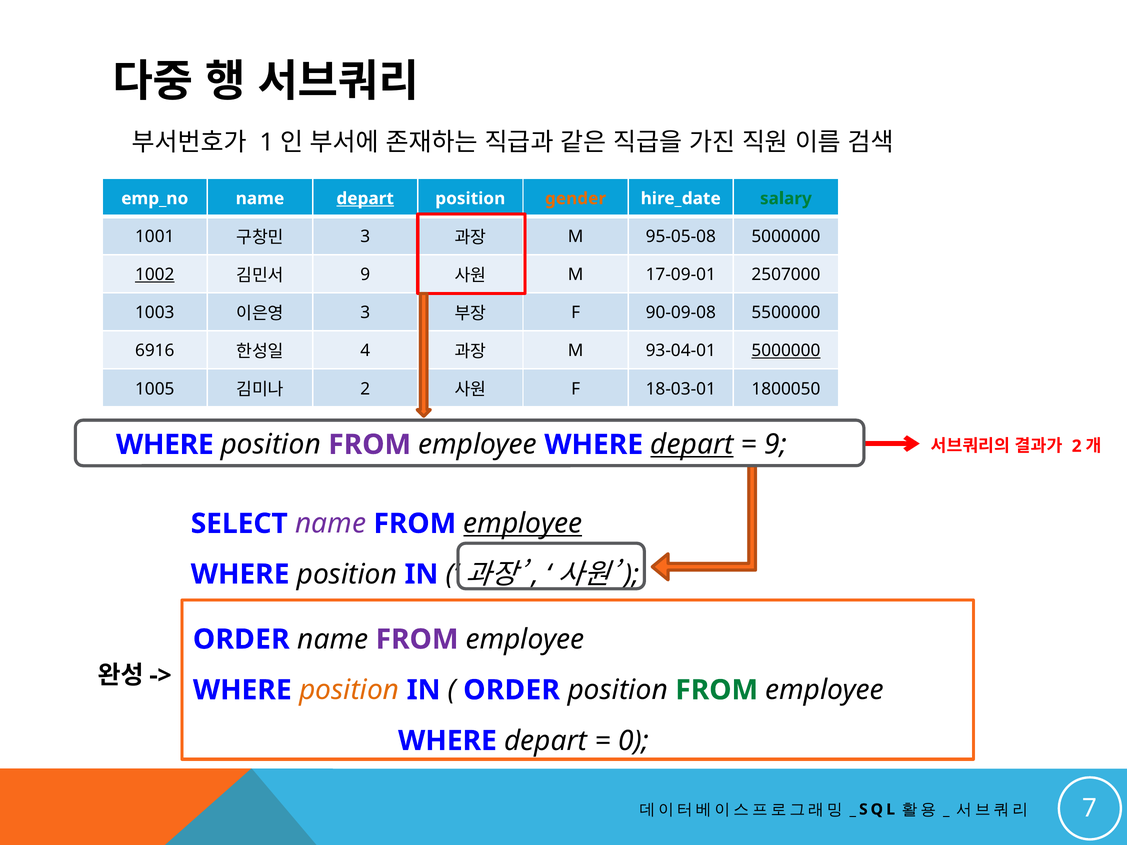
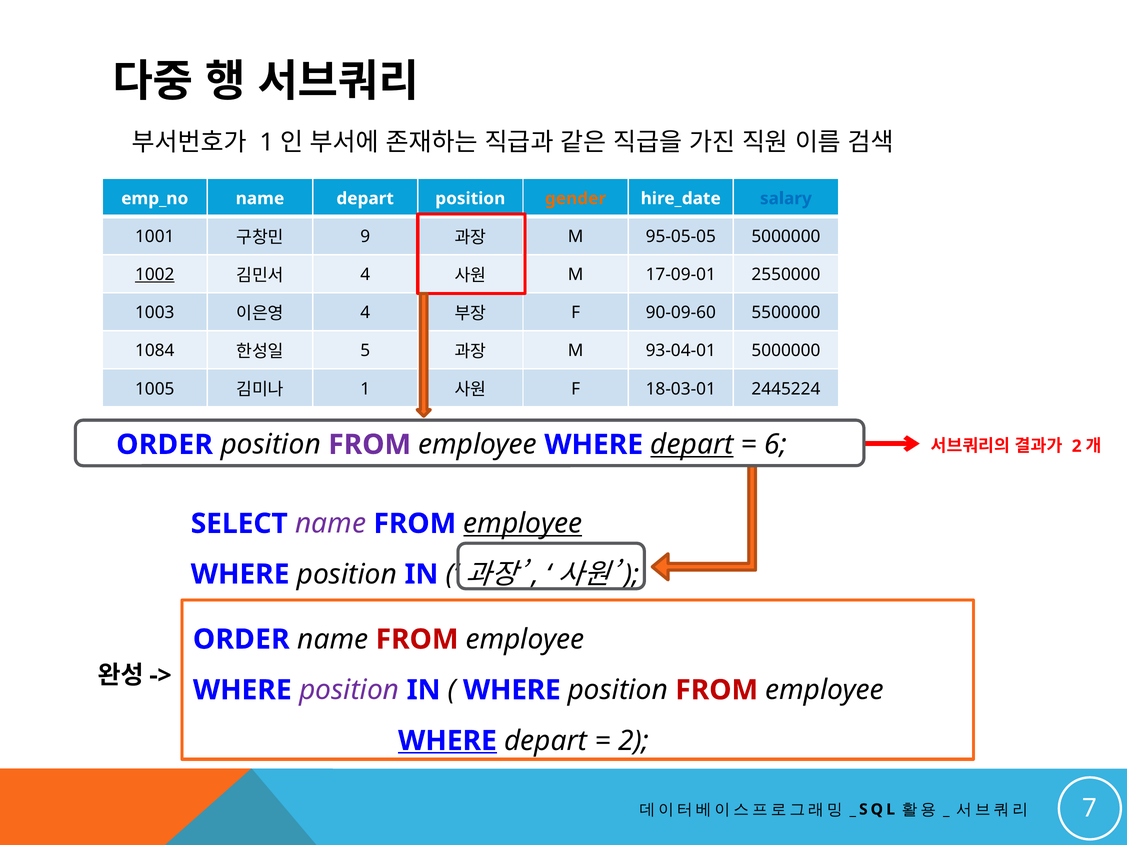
depart underline: present -> none (365, 199)
salary colour: green -> blue (786, 199)
3: 3 -> 9 (365, 237)
95-05-08: 95-05-08 -> 95-05-05 (681, 237)
9: 9 -> 4 (365, 275)
2507000: 2507000 -> 2550000 (786, 275)
3: 3 -> 4 (365, 313)
90-09-08: 90-09-08 -> 90-09-60 (681, 313)
6916: 6916 -> 1084 (155, 351)
4: 4 -> 5 (365, 351)
5000000 underline: present -> none (786, 351)
2: 2 -> 1 (365, 389)
1800050: 1800050 -> 2445224 (786, 389)
WHERE: WHERE -> ORDER (165, 445)
9: 9 -> 6 (776, 445)
FROM colour: purple -> red (417, 640)
position colour: orange -> purple (349, 690)
ORDER: ORDER -> WHERE (512, 690)
FROM colour: green -> red (717, 690)
WHERE underline: none -> present (447, 741)
0: 0 -> 2 (633, 741)
